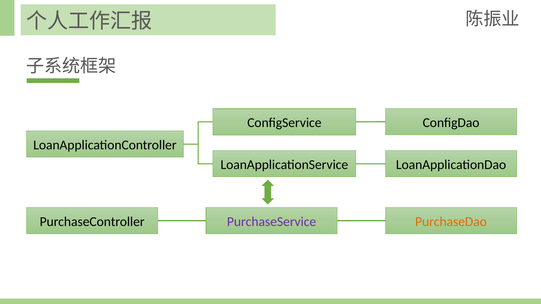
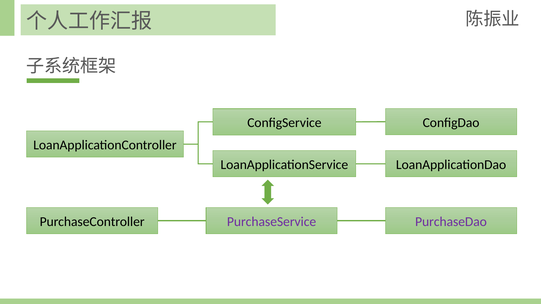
PurchaseDao colour: orange -> purple (451, 222)
